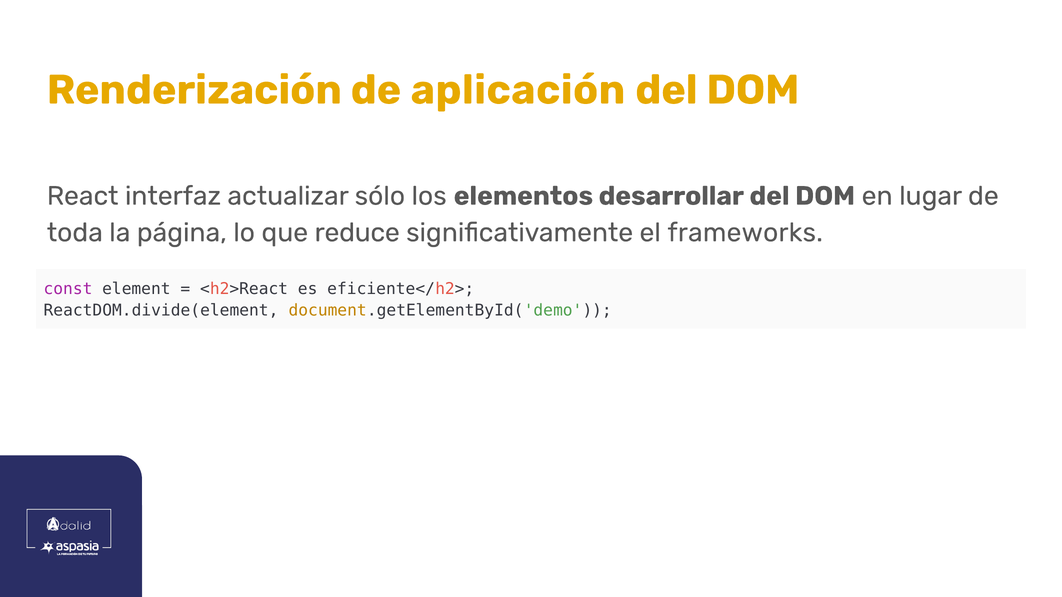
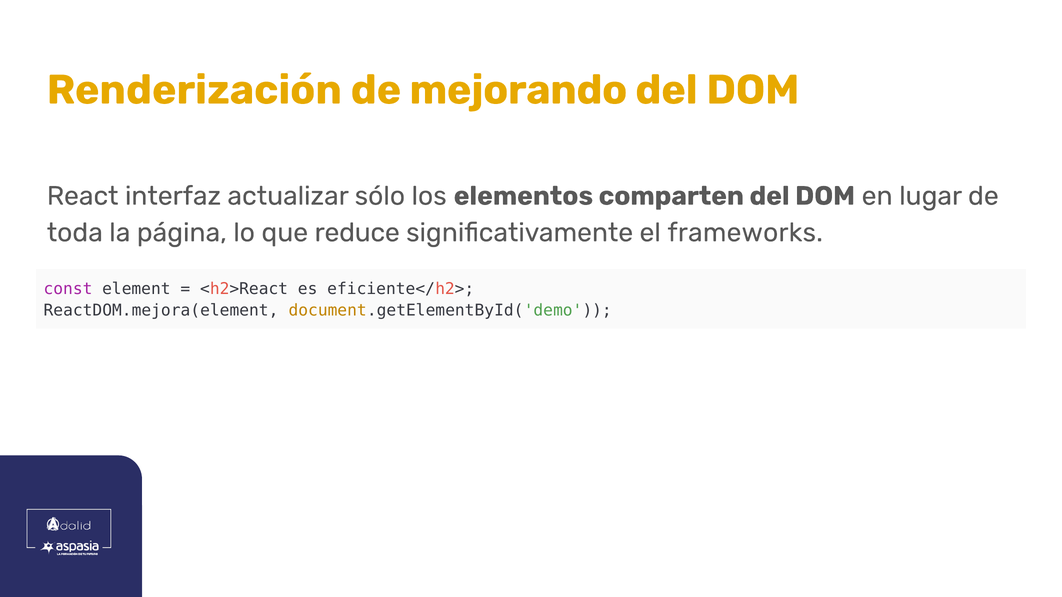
aplicación: aplicación -> mejorando (518, 90)
desarrollar: desarrollar -> comparten (671, 196)
ReactDOM.divide(element: ReactDOM.divide(element -> ReactDOM.mejora(element (161, 311)
